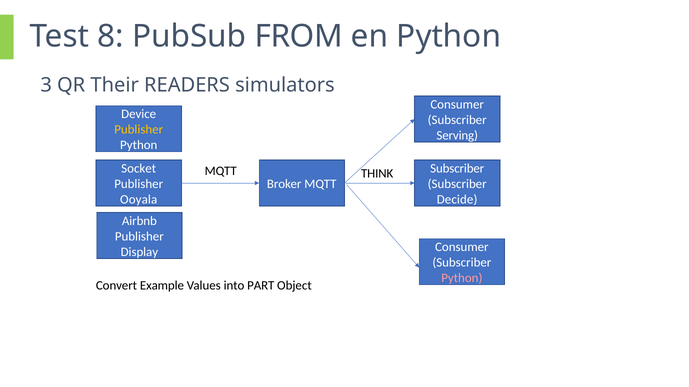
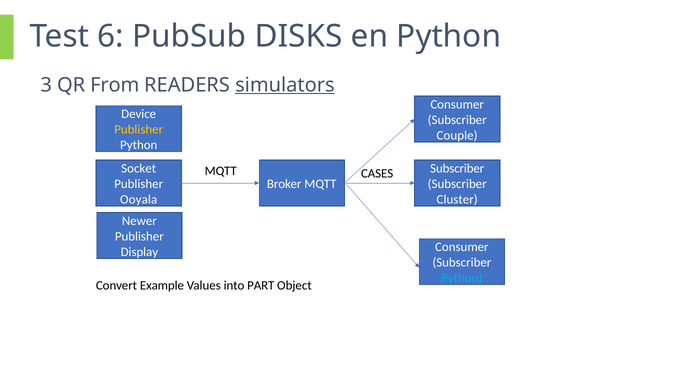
8: 8 -> 6 (111, 37)
FROM: FROM -> DISKS (299, 37)
Their: Their -> From (115, 85)
simulators underline: none -> present (285, 85)
Serving: Serving -> Couple (457, 136)
THINK: THINK -> CASES (377, 174)
Decide: Decide -> Cluster (457, 200)
Airbnb: Airbnb -> Newer (139, 221)
Python colour: pink -> light blue (462, 278)
